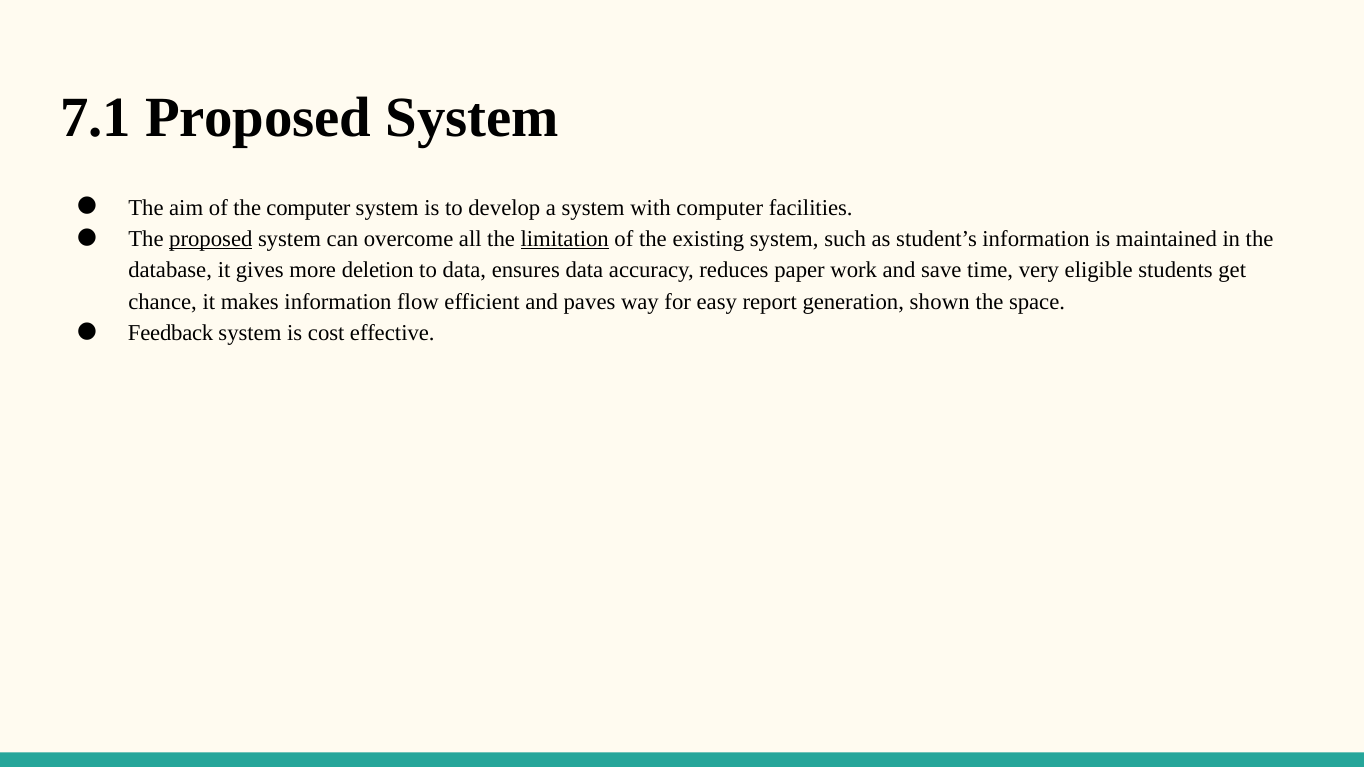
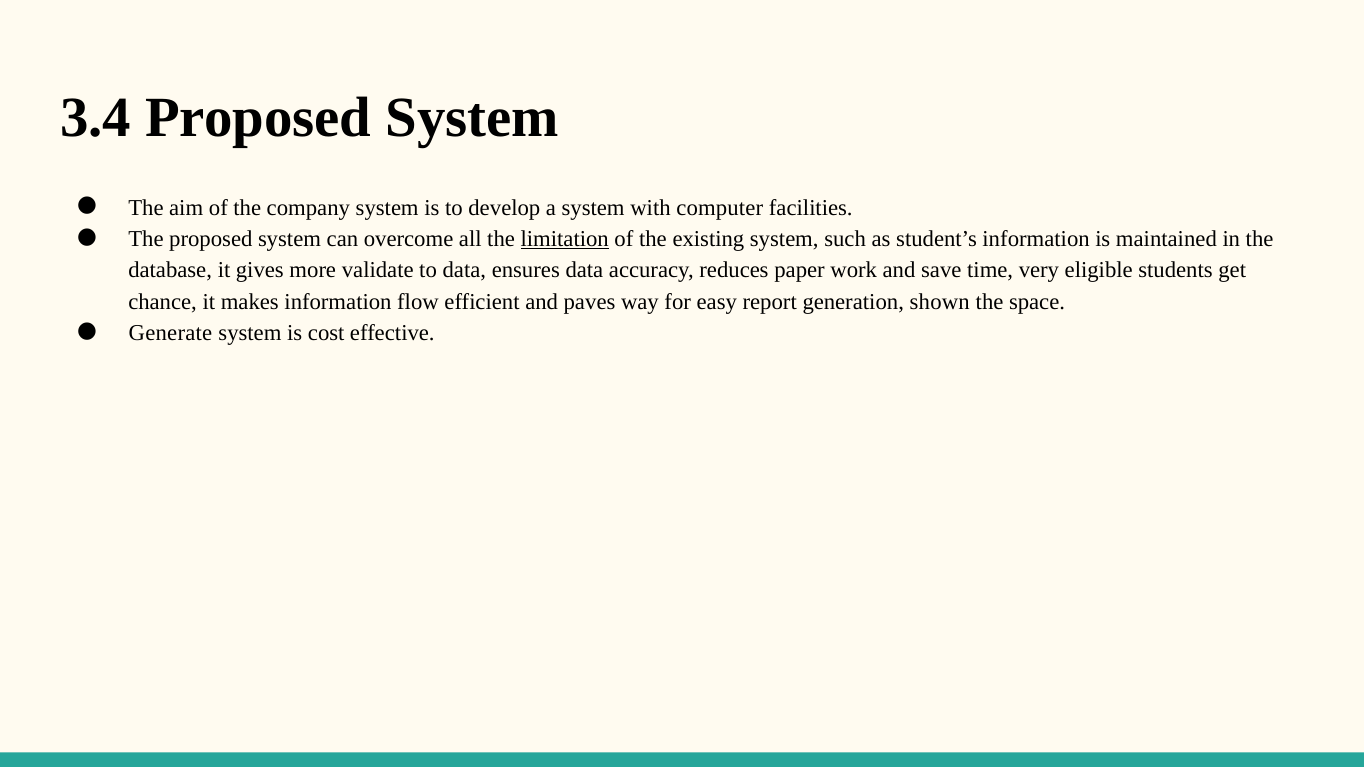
7.1: 7.1 -> 3.4 (96, 118)
the computer: computer -> company (308, 208)
proposed underline: present -> none (211, 239)
deletion: deletion -> validate (378, 270)
Feedback: Feedback -> Generate (170, 333)
